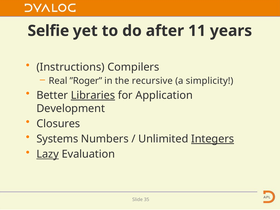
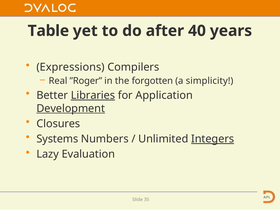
Selfie: Selfie -> Table (48, 31)
11: 11 -> 40 (197, 31)
Instructions: Instructions -> Expressions (71, 67)
recursive: recursive -> forgotten (152, 81)
Development underline: none -> present (71, 108)
Lazy underline: present -> none (48, 154)
